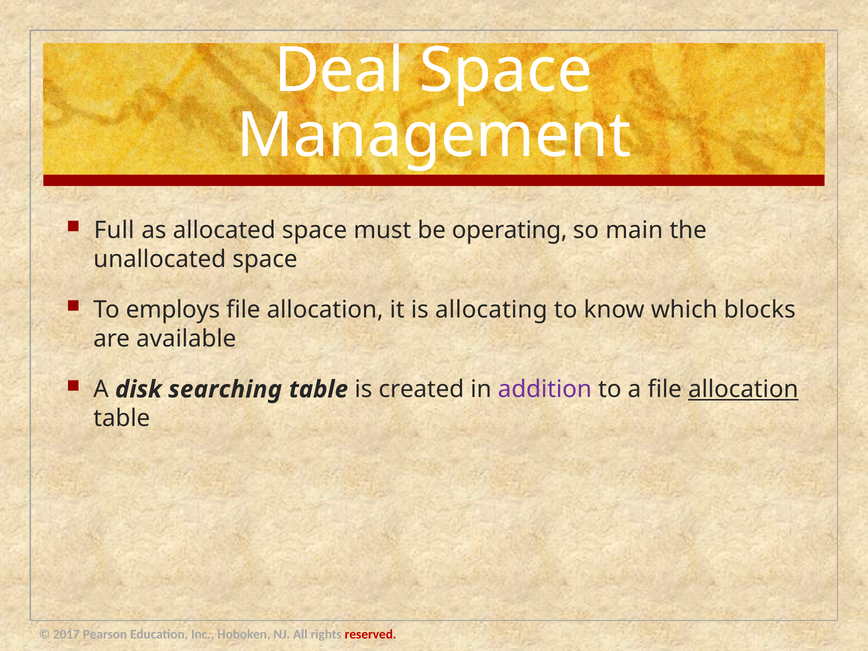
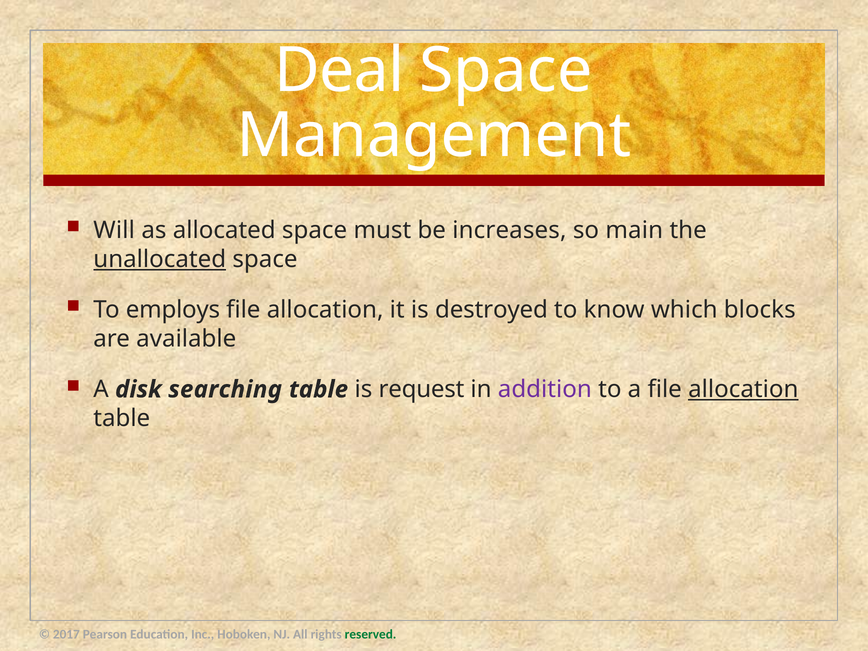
Full: Full -> Will (114, 230)
operating: operating -> increases (509, 230)
unallocated underline: none -> present (160, 259)
allocating: allocating -> destroyed (492, 310)
created: created -> request (421, 389)
reserved colour: red -> green (371, 635)
